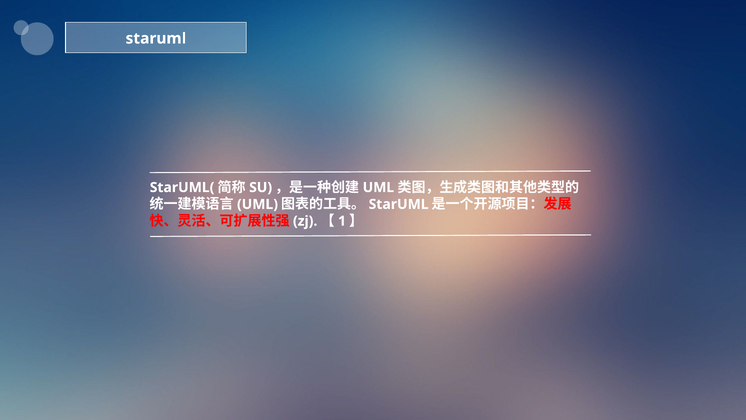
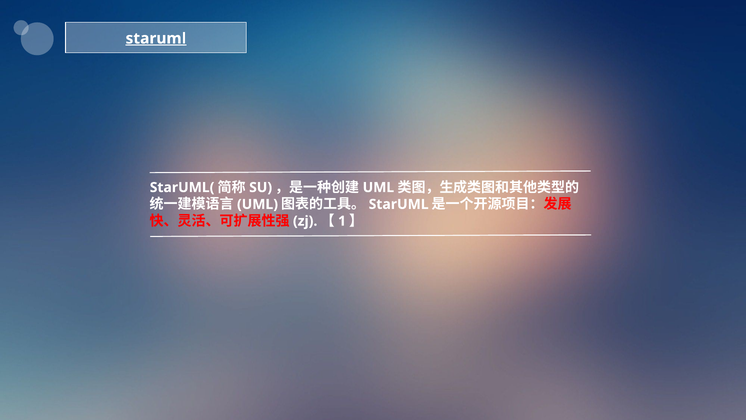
staruml underline: none -> present (156, 38)
